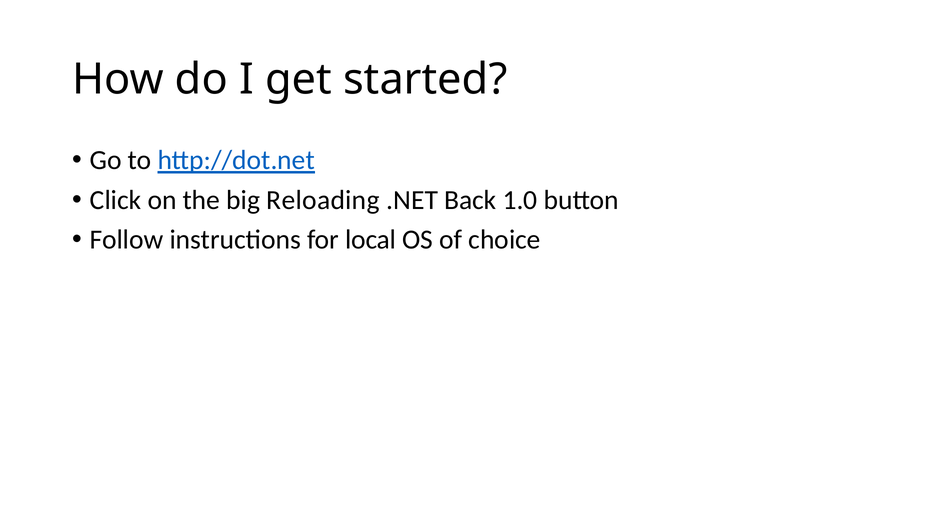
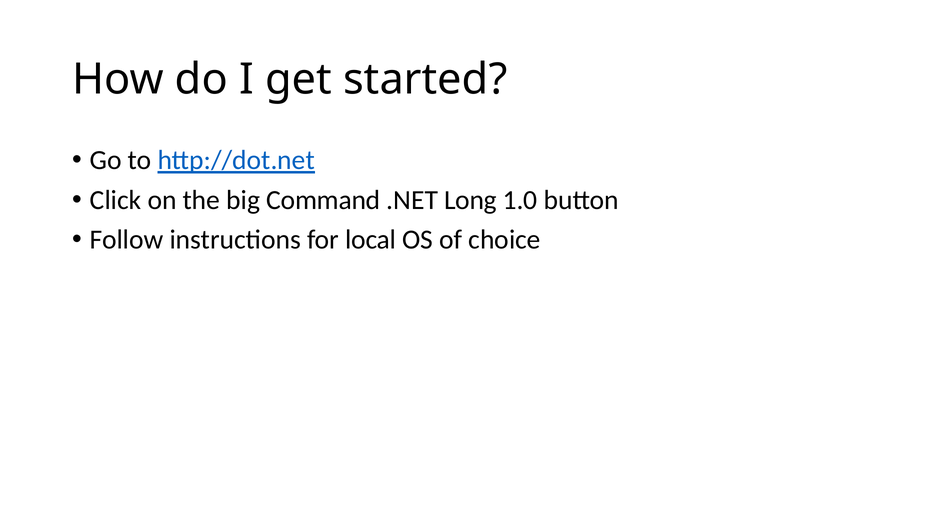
Reloading: Reloading -> Command (323, 200)
Back: Back -> Long (470, 200)
